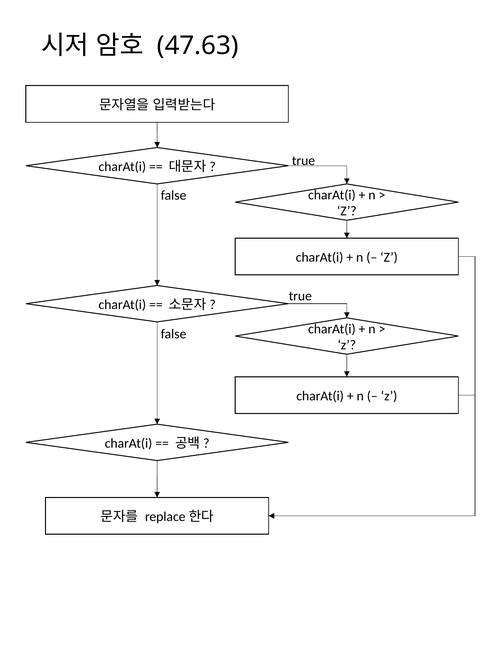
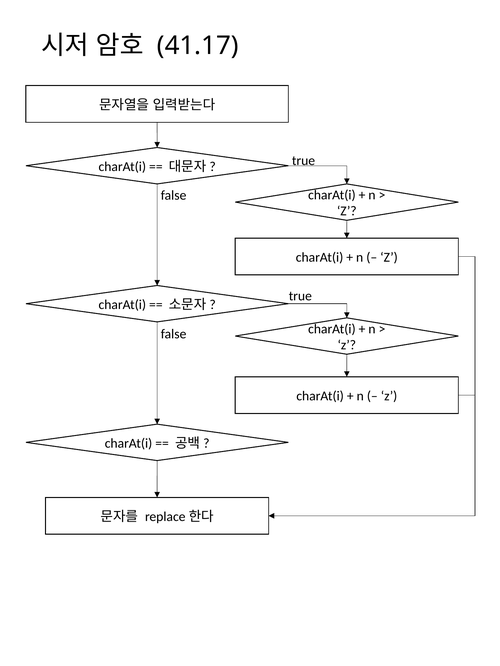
47.63: 47.63 -> 41.17 (198, 46)
